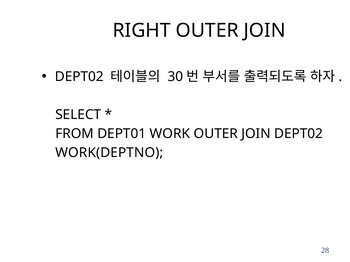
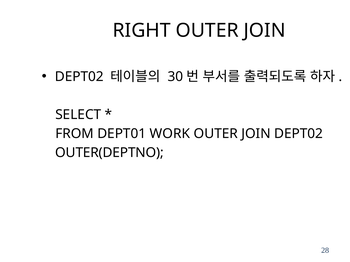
WORK(DEPTNO: WORK(DEPTNO -> OUTER(DEPTNO (109, 153)
